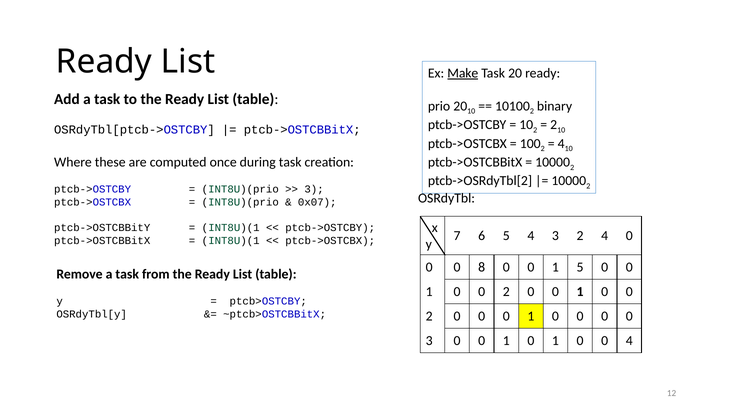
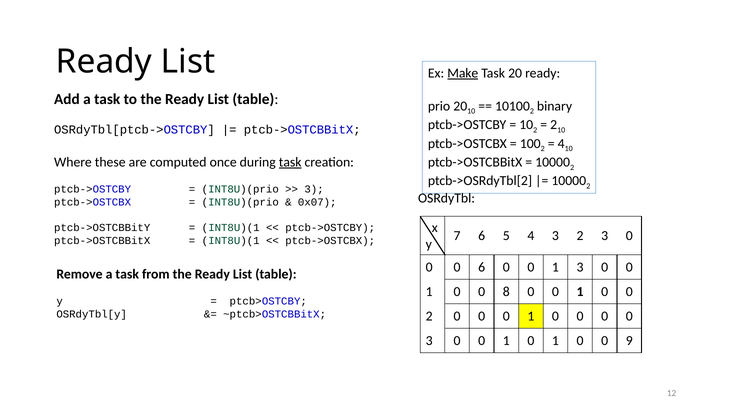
task underline: none -> present (290, 162)
2 4: 4 -> 3 (605, 236)
0 8: 8 -> 6 (482, 267)
1 5: 5 -> 3 (580, 267)
2: 2 -> 8 (506, 292)
0 4: 4 -> 9 (629, 341)
